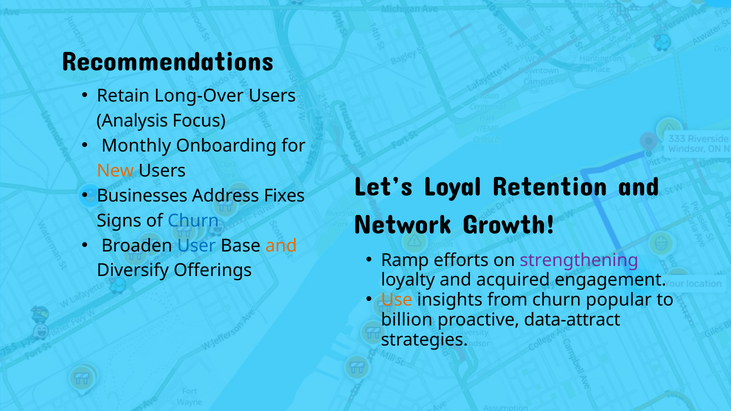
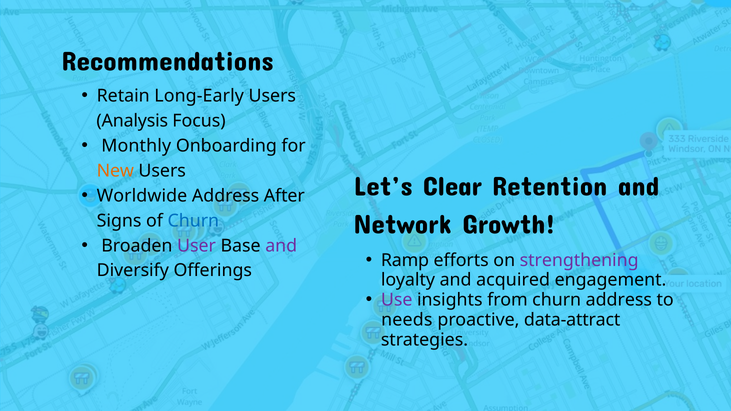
Long-Over: Long-Over -> Long-Early (199, 96)
Loyal: Loyal -> Clear (452, 187)
Businesses: Businesses -> Worldwide (142, 196)
Fixes: Fixes -> After (284, 196)
User colour: blue -> purple (197, 246)
and colour: orange -> purple (281, 246)
Use colour: orange -> purple (397, 300)
churn popular: popular -> address (619, 300)
billion: billion -> needs (407, 320)
